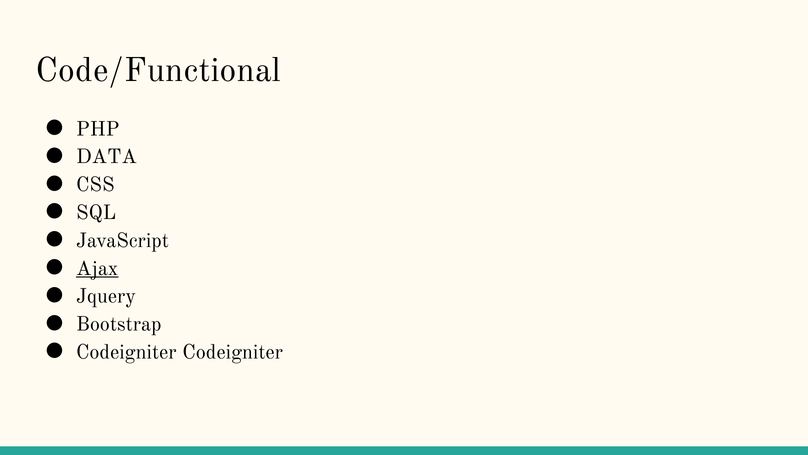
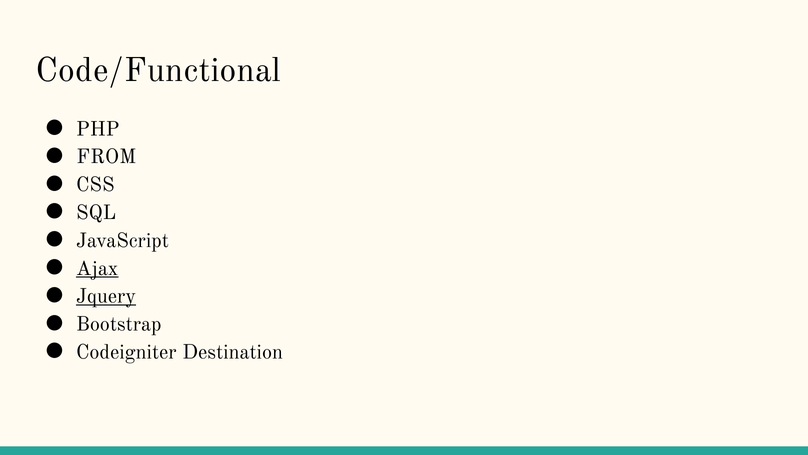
DATA: DATA -> FROM (106, 157)
Jquery underline: none -> present (106, 296)
Codeigniter Codeigniter: Codeigniter -> Destination (233, 352)
